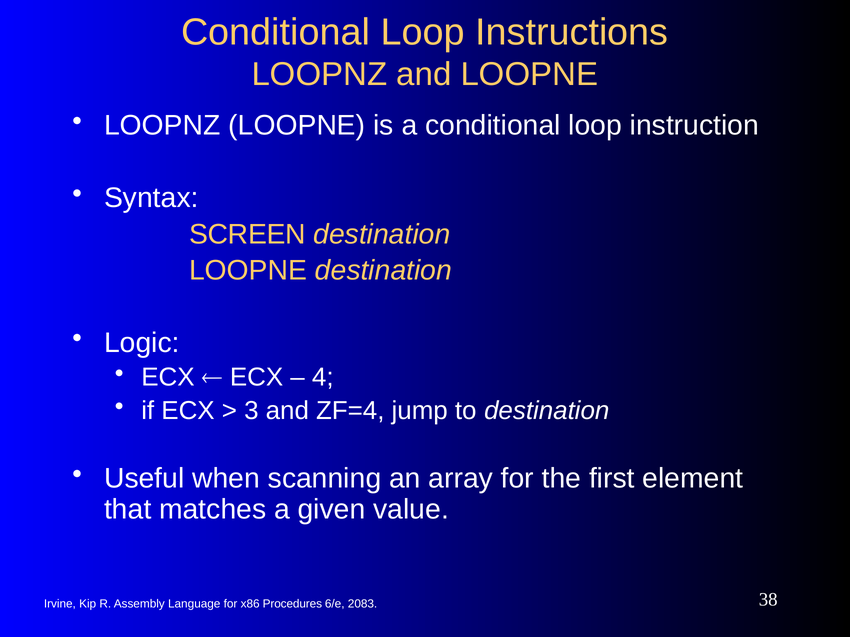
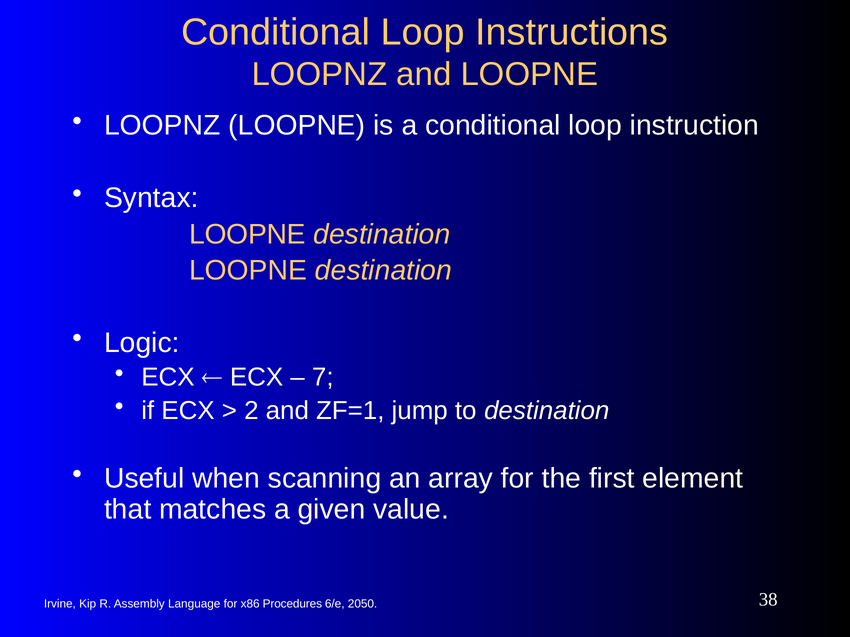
SCREEN: SCREEN -> LOOPNE (247, 234)
4: 4 -> 7 (323, 378)
3: 3 -> 2 (251, 411)
ZF=4: ZF=4 -> ZF=1 (350, 411)
2083: 2083 -> 2050 (363, 604)
